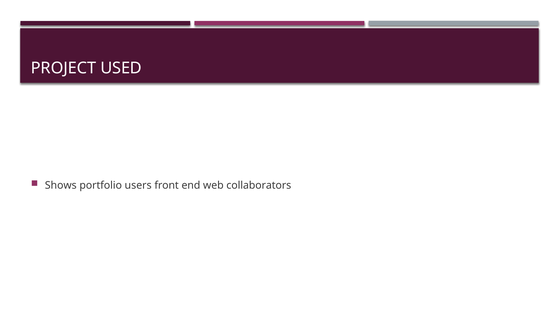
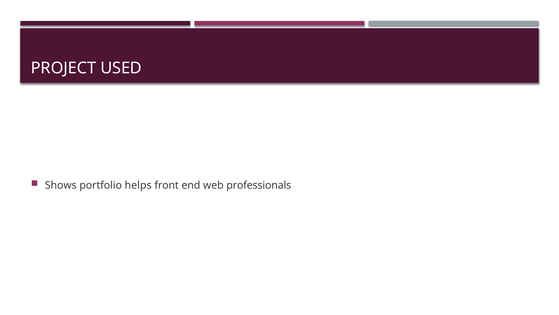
users: users -> helps (138, 185)
collaborators: collaborators -> professionals (259, 185)
